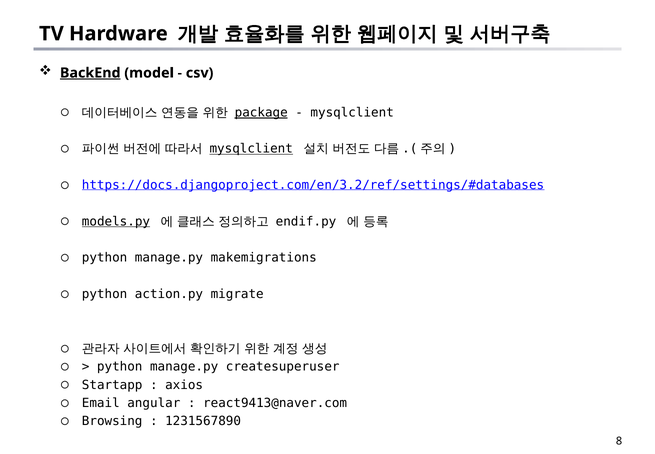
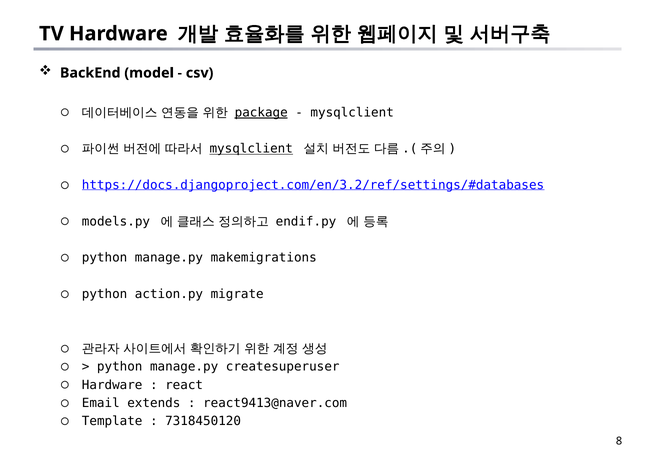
BackEnd underline: present -> none (90, 73)
models.py underline: present -> none (116, 221)
Startapp: Startapp -> Hardware (112, 384)
axios: axios -> react (184, 384)
angular: angular -> extends (154, 403)
Browsing: Browsing -> Template (112, 421)
1231567890: 1231567890 -> 7318450120 (203, 421)
